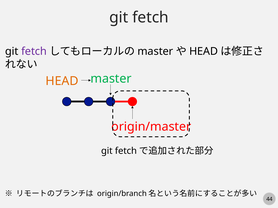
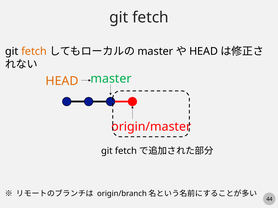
fetch colour: purple -> orange (34, 52)
